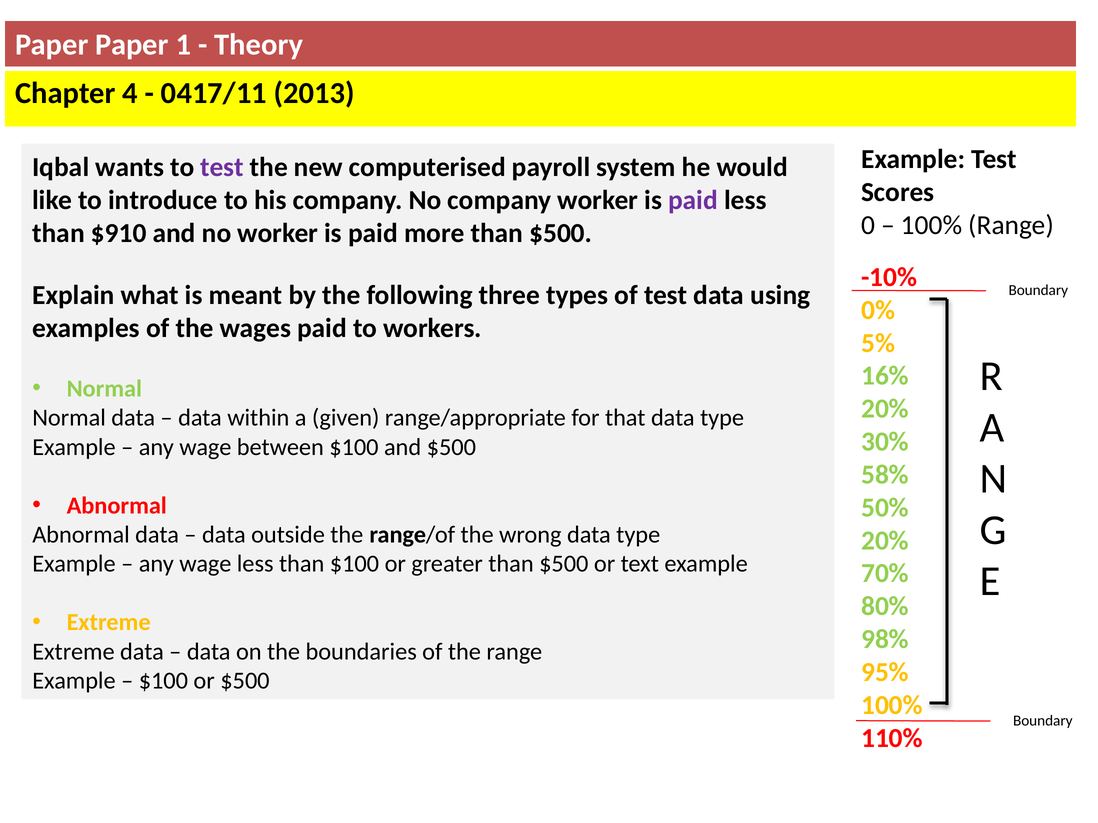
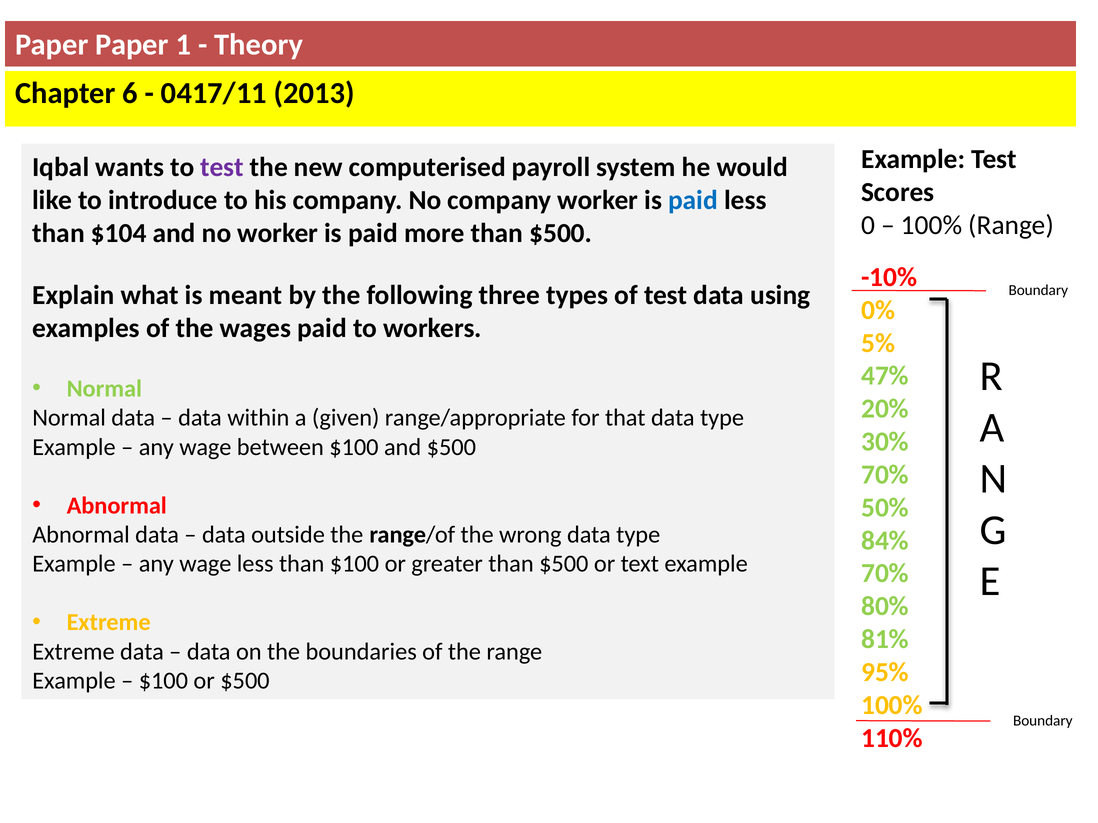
4: 4 -> 6 (130, 93)
paid colour: purple -> blue (693, 200)
$910: $910 -> $104 (119, 233)
16%: 16% -> 47% (885, 376)
58%: 58% -> 70% (885, 475)
20%: 20% -> 84% (885, 541)
98%: 98% -> 81% (885, 640)
